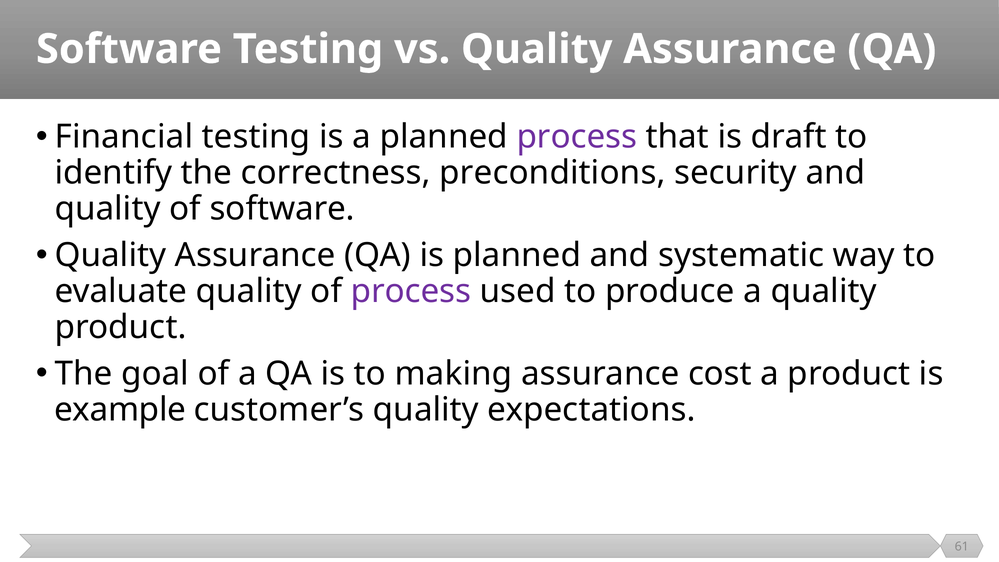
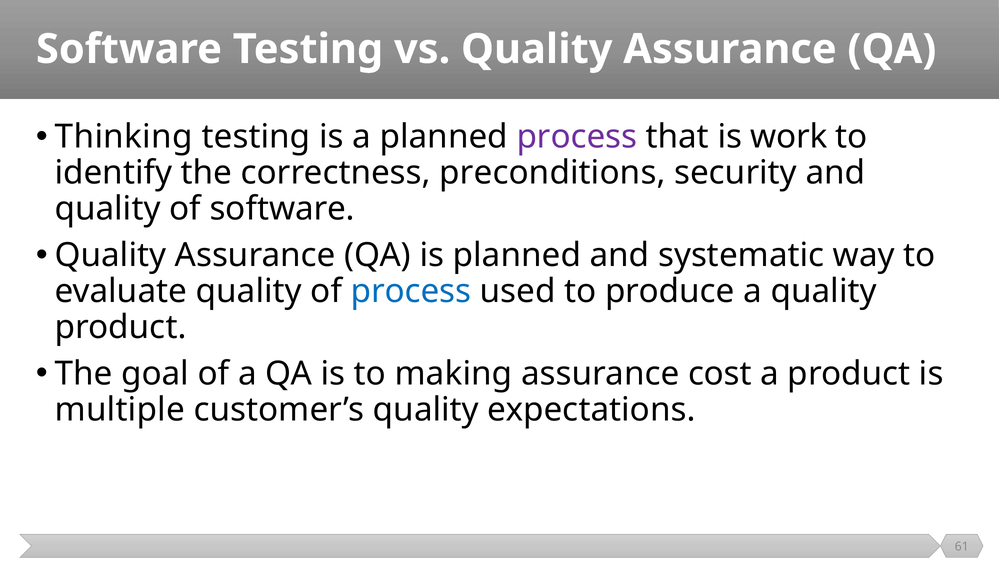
Financial: Financial -> Thinking (124, 137)
draft: draft -> work (789, 137)
process colour: purple -> blue (411, 291)
example: example -> multiple (120, 410)
